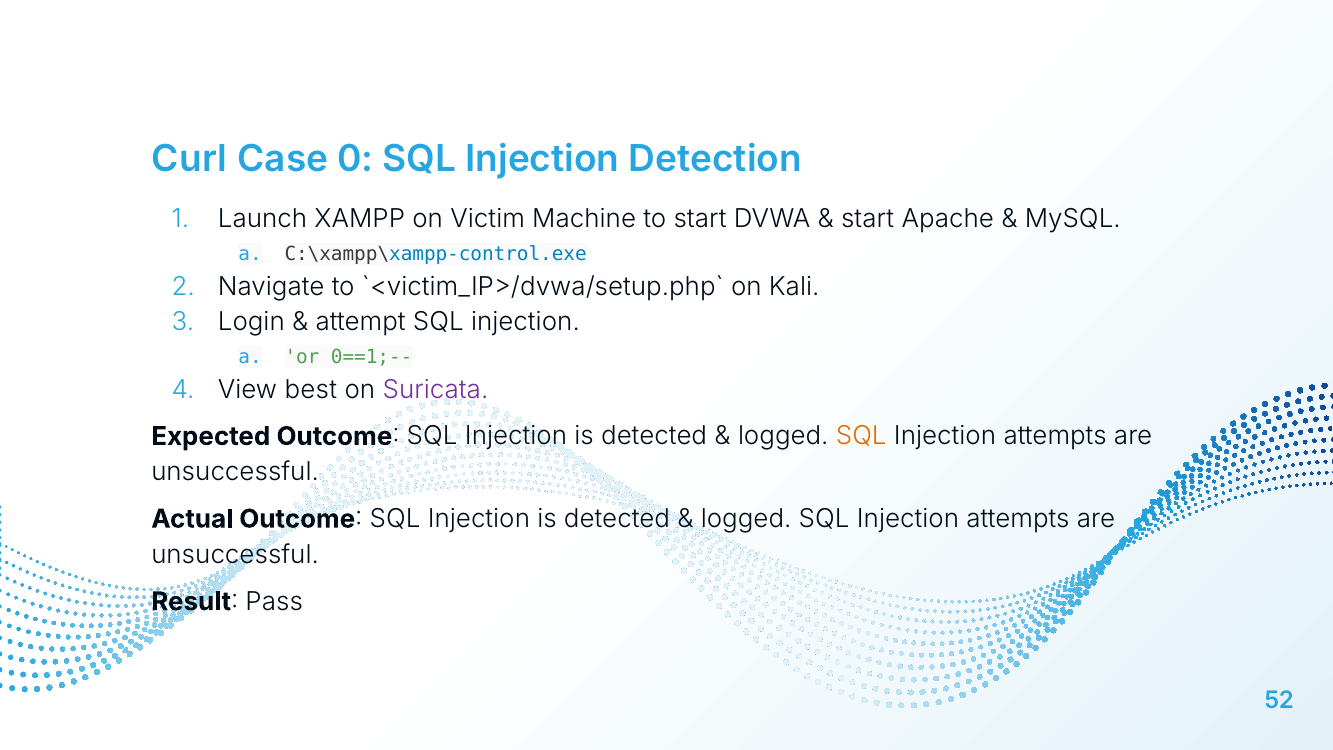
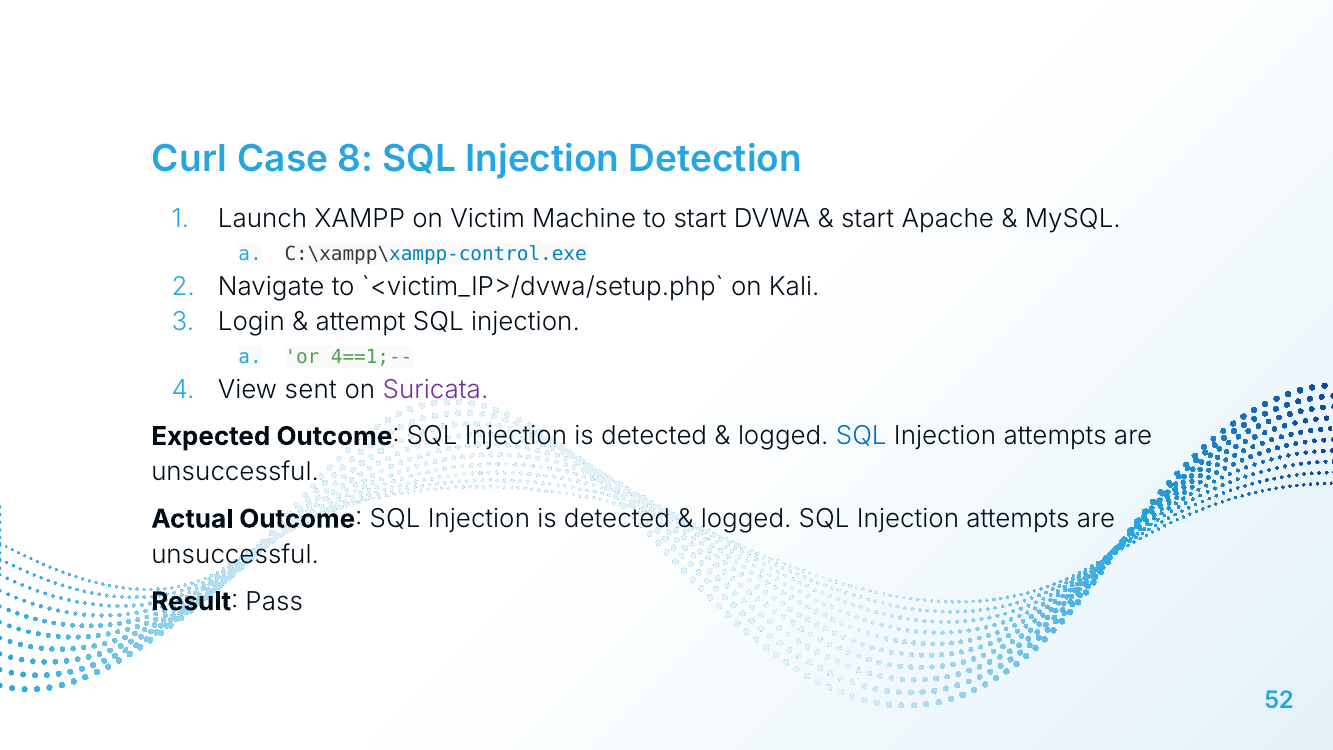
0: 0 -> 8 (355, 159)
0==1;--: 0==1;-- -> 4==1;-- (372, 357)
best: best -> sent (311, 389)
SQL colour: orange -> blue (861, 436)
